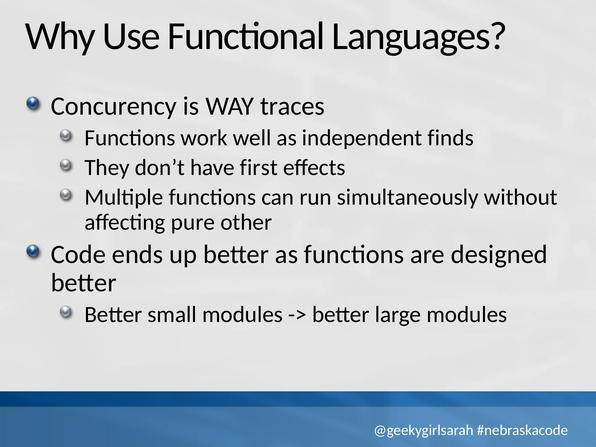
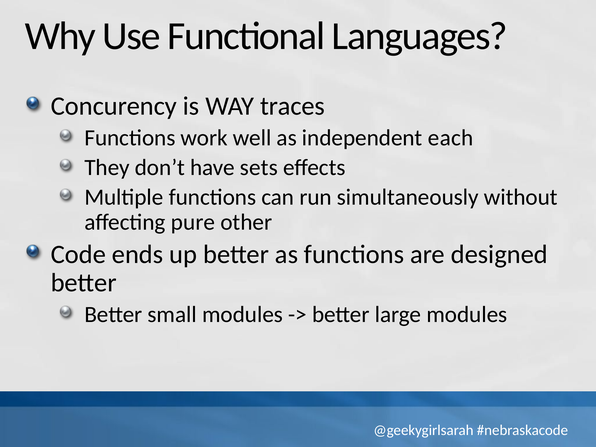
finds: finds -> each (451, 138)
first: first -> sets (259, 167)
